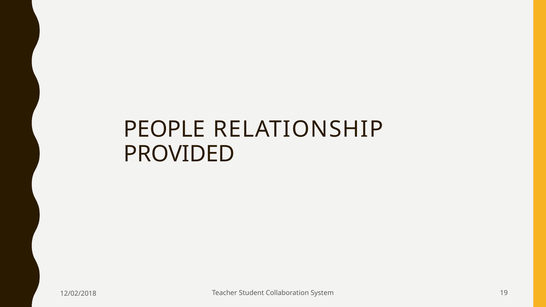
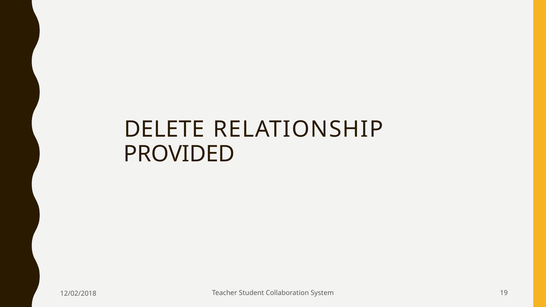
PEOPLE: PEOPLE -> DELETE (164, 129)
